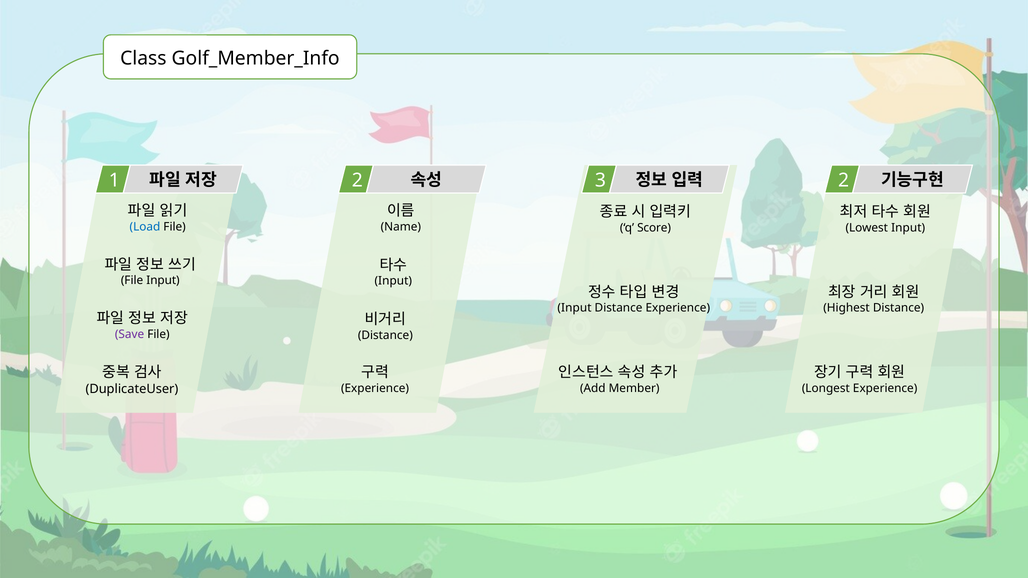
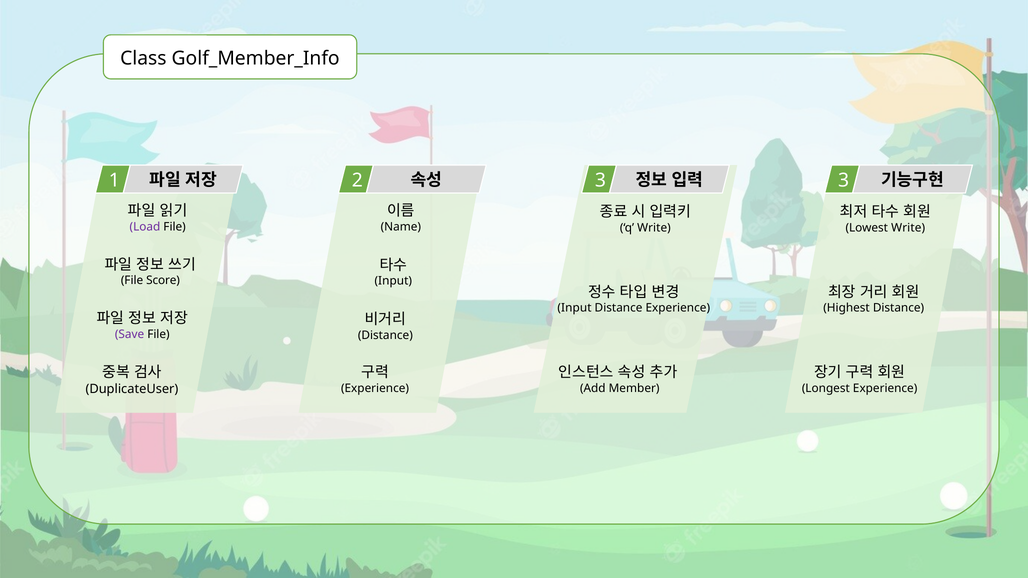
2: 2 -> 3 (844, 180)
Load colour: blue -> purple (145, 227)
q Score: Score -> Write (654, 228)
Lowest Input: Input -> Write (908, 228)
File Input: Input -> Score (163, 281)
